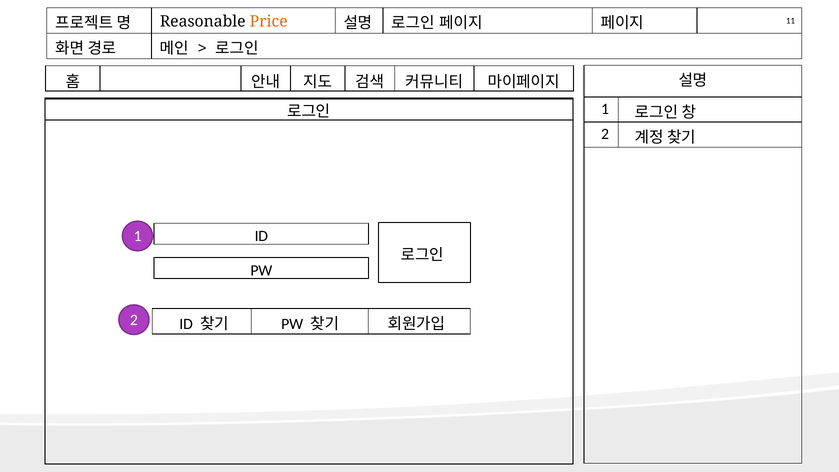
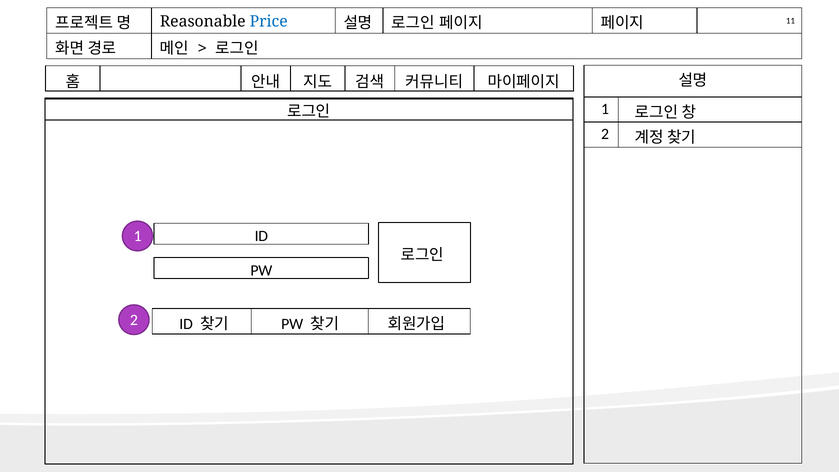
Price colour: orange -> blue (269, 22)
